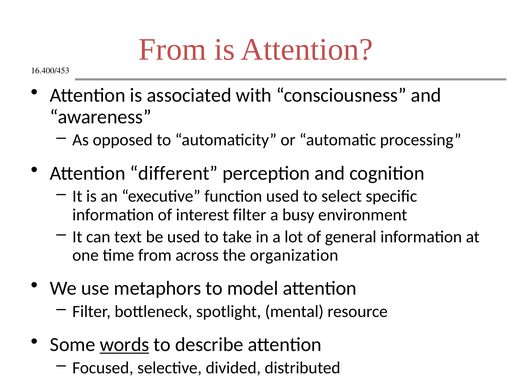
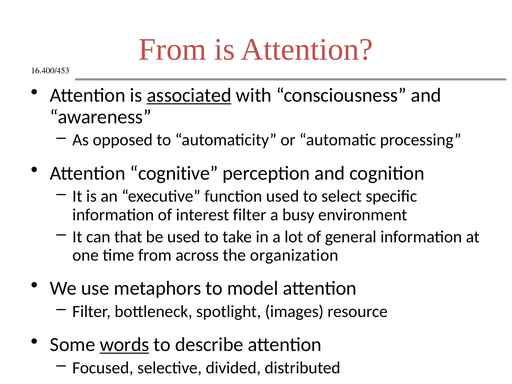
associated underline: none -> present (189, 95)
different: different -> cognitive (174, 173)
text: text -> that (128, 237)
mental: mental -> images (294, 311)
